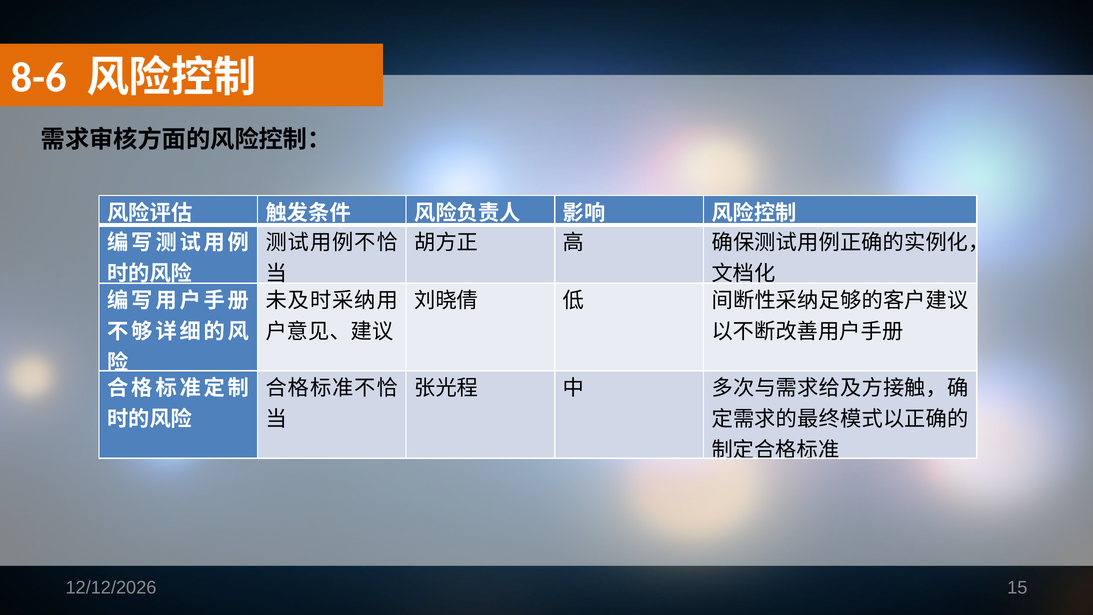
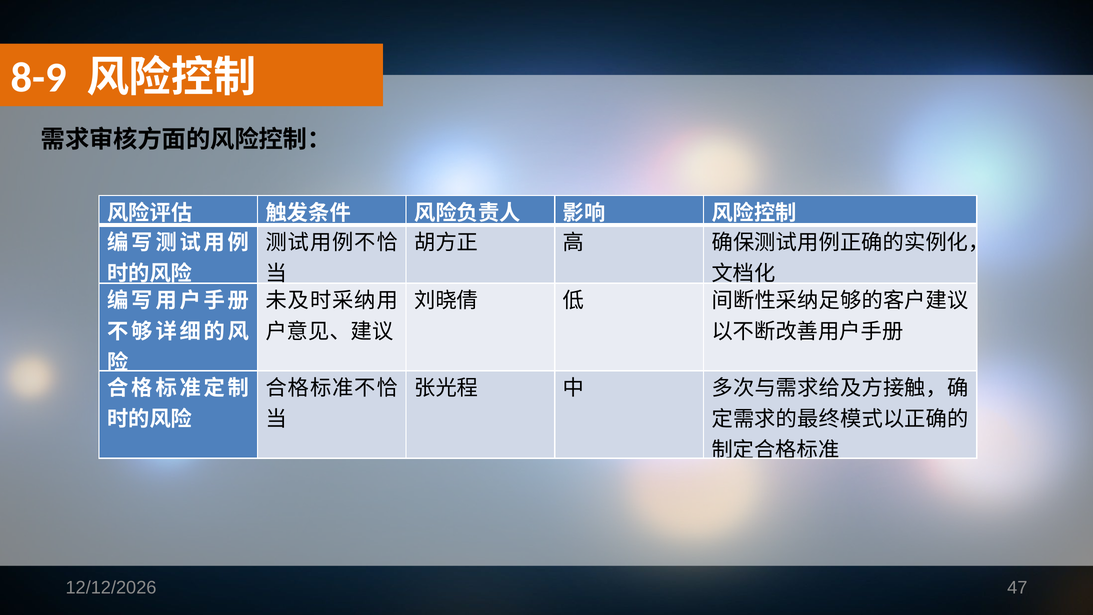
8-6: 8-6 -> 8-9 (39, 77)
15: 15 -> 47 (1017, 587)
